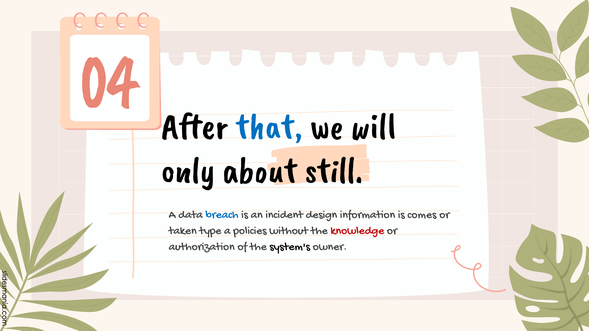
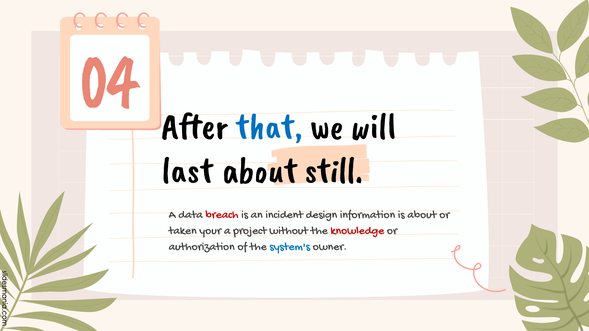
only: only -> last (188, 170)
breach colour: blue -> red (222, 214)
is comes: comes -> about (422, 214)
type: type -> your (210, 230)
policies: policies -> project (250, 230)
system's colour: black -> blue (290, 246)
